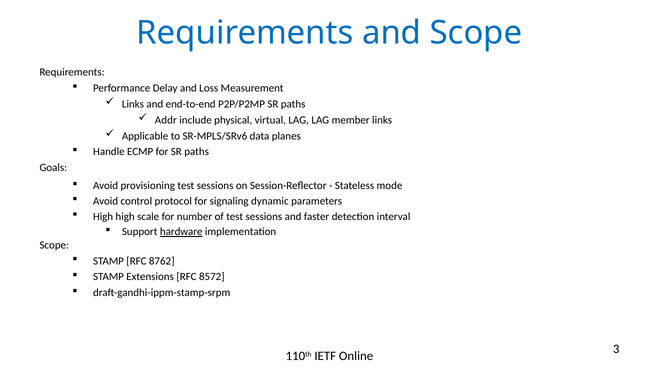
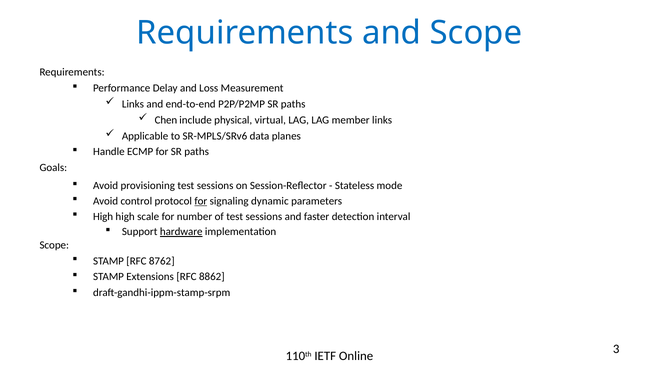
Addr: Addr -> Chen (166, 120)
for underline: none -> present (201, 202)
8572: 8572 -> 8862 (212, 277)
